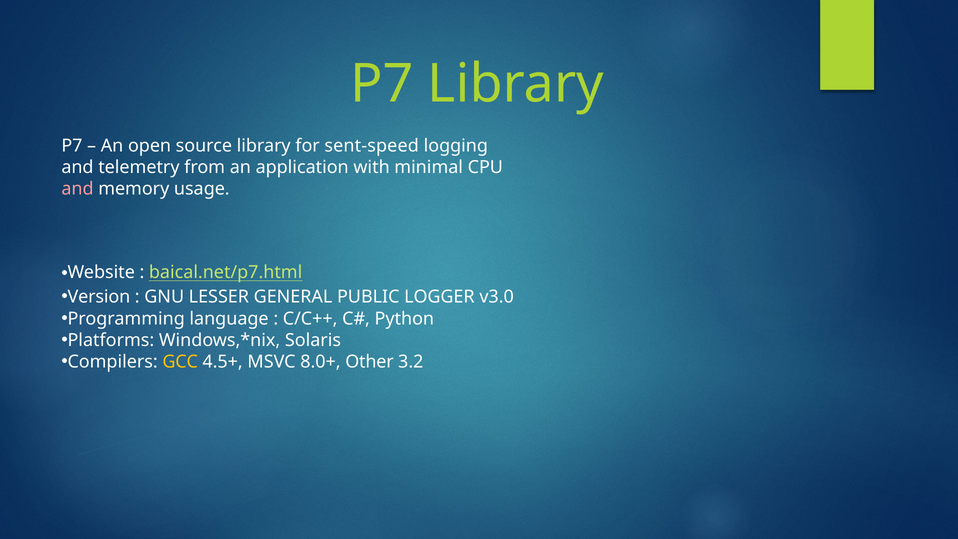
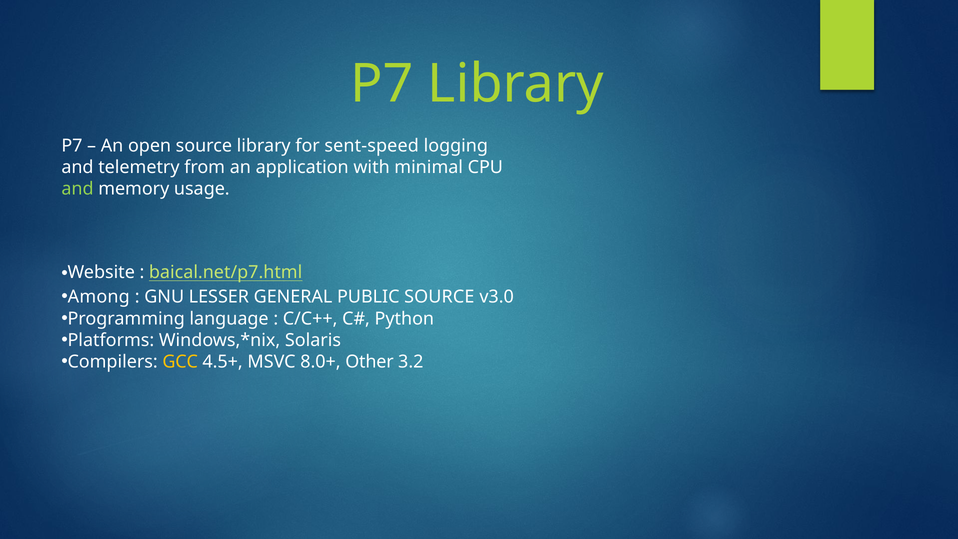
and colour: pink -> light green (77, 189)
Version: Version -> Among (99, 297)
PUBLIC LOGGER: LOGGER -> SOURCE (439, 297)
